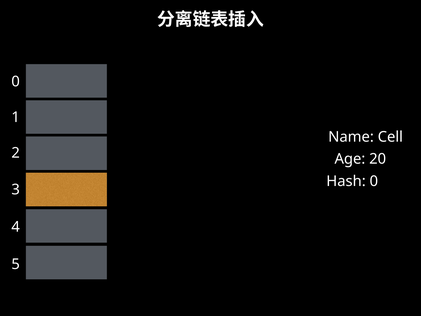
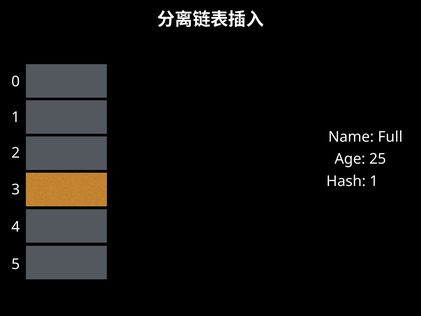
Cell: Cell -> Full (390, 137)
20: 20 -> 25 (378, 159)
Hash 0: 0 -> 1 (374, 181)
